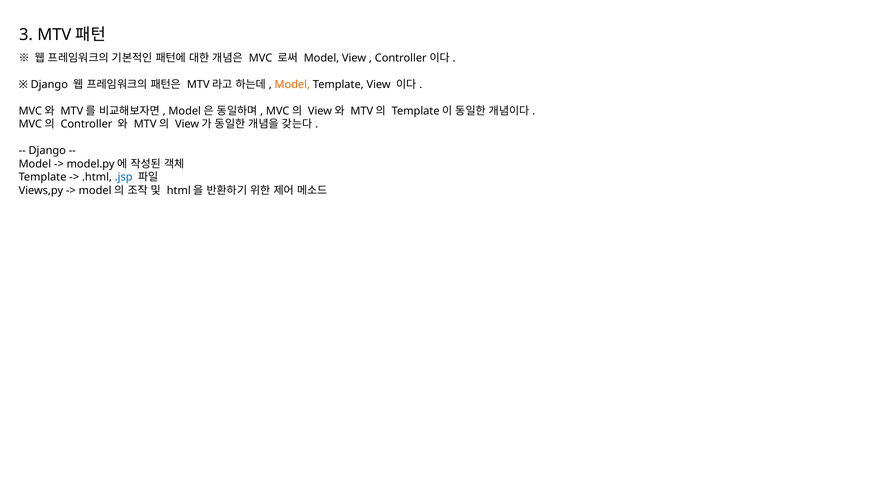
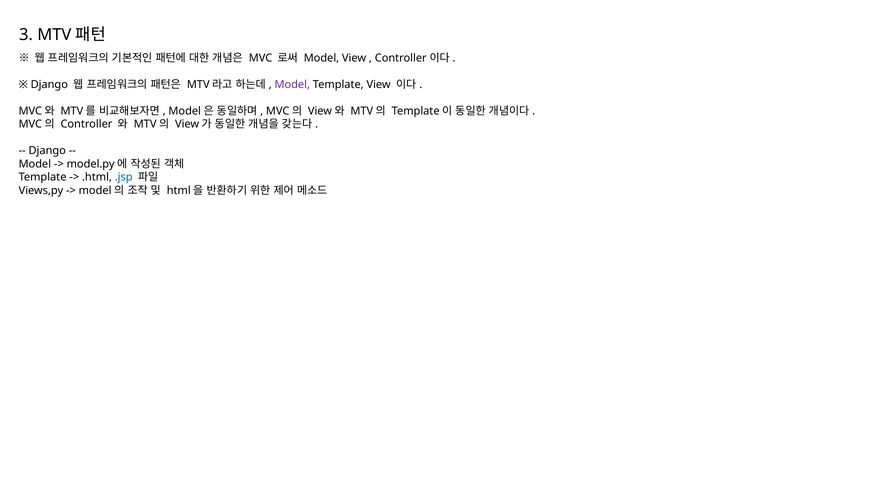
Model colour: orange -> purple (292, 85)
